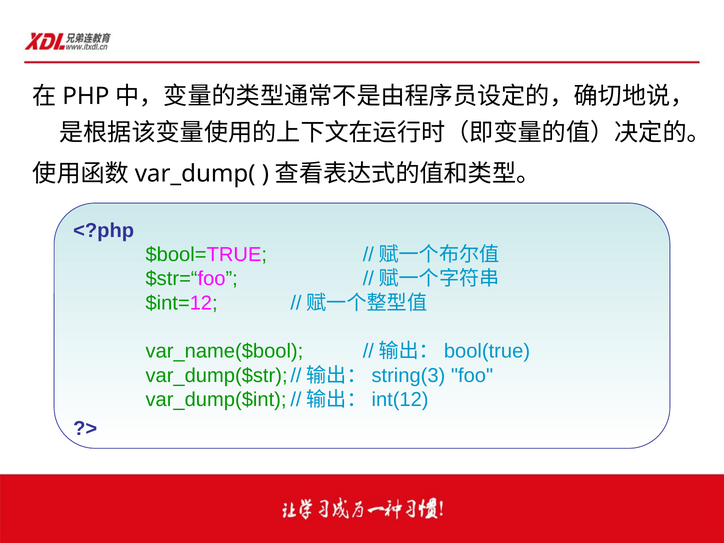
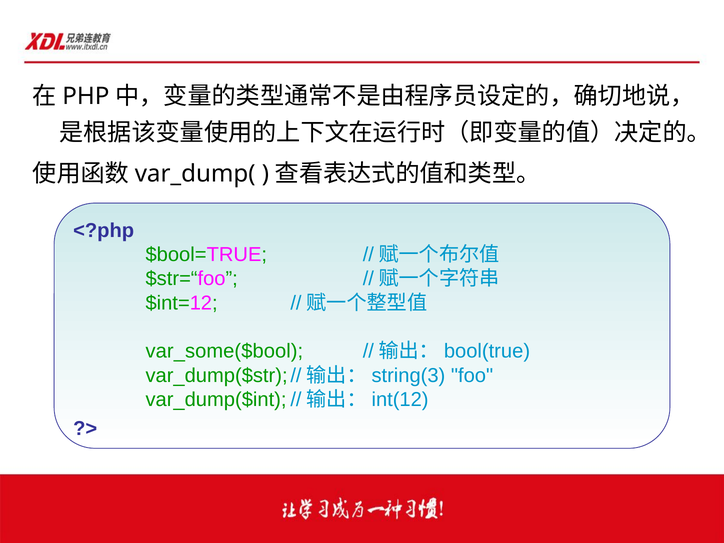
var_name($bool: var_name($bool -> var_some($bool (224, 351)
